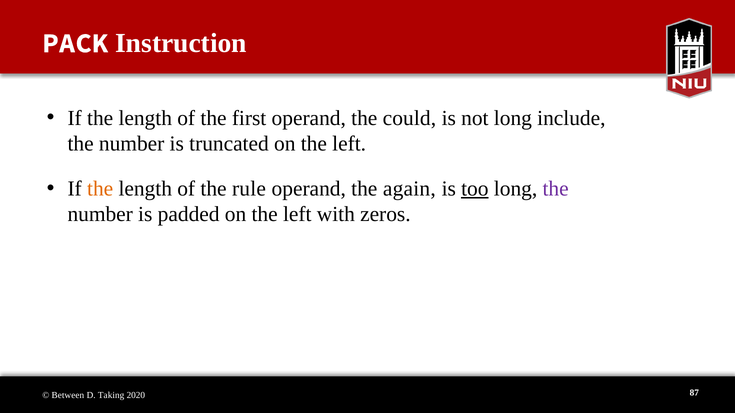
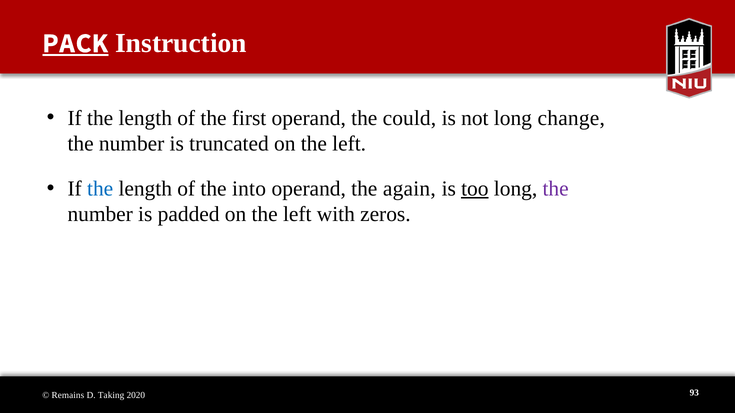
PACK underline: none -> present (75, 43)
include: include -> change (571, 118)
the colour: orange -> blue (100, 189)
rule: rule -> into (249, 189)
Between: Between -> Remains (68, 396)
87: 87 -> 93 (694, 393)
